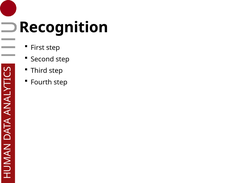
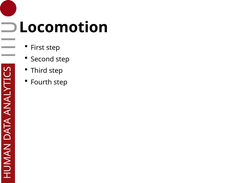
Recognition: Recognition -> Locomotion (64, 27)
